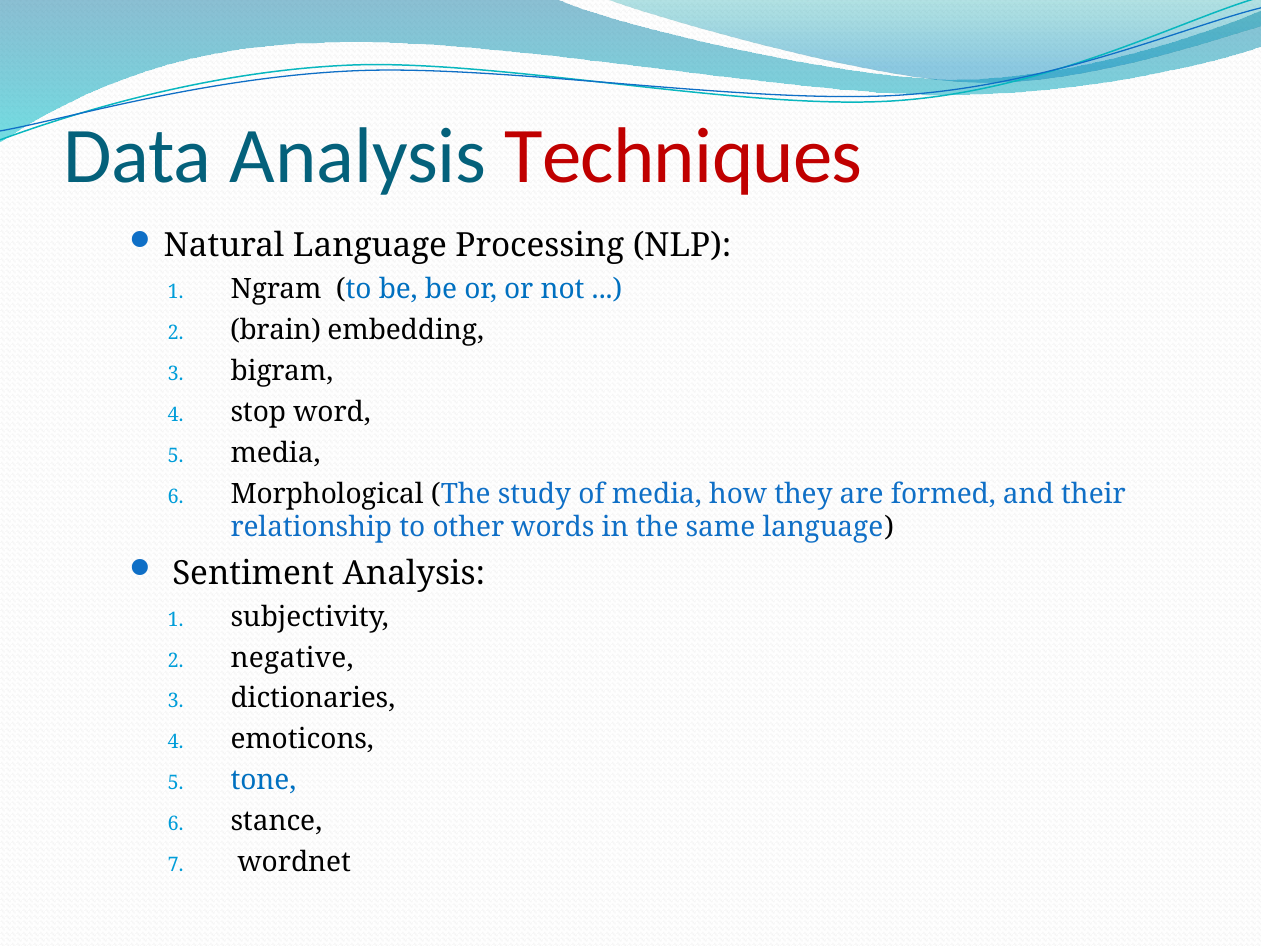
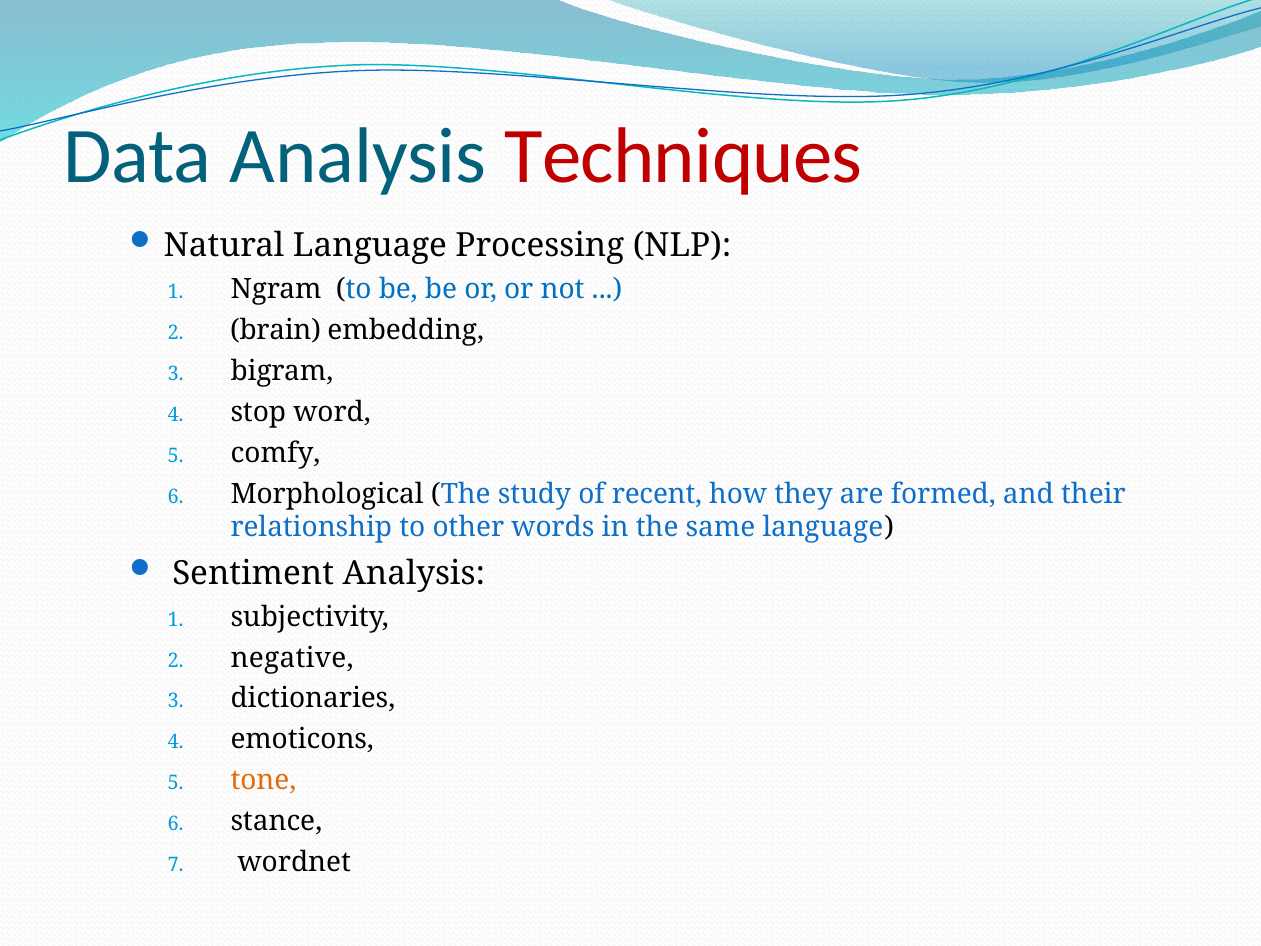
media: media -> comfy (275, 453)
of media: media -> recent (657, 494)
tone colour: blue -> orange (263, 780)
